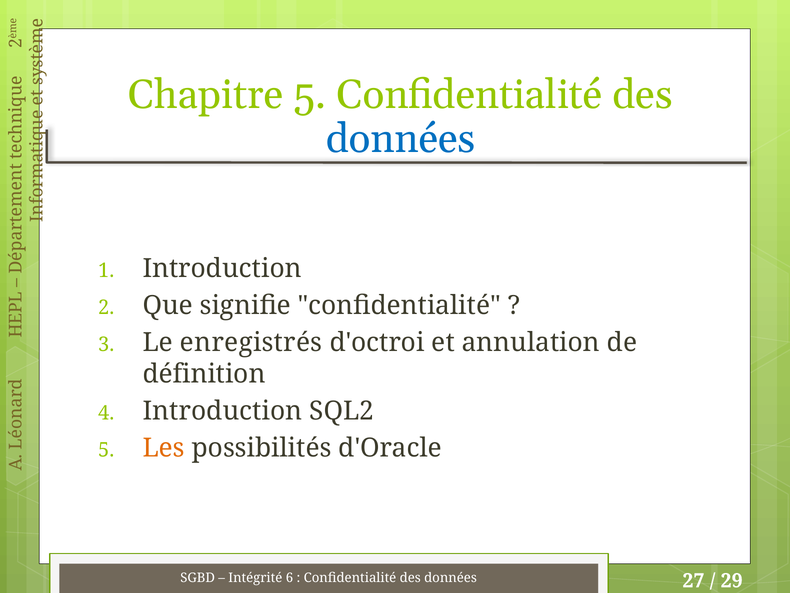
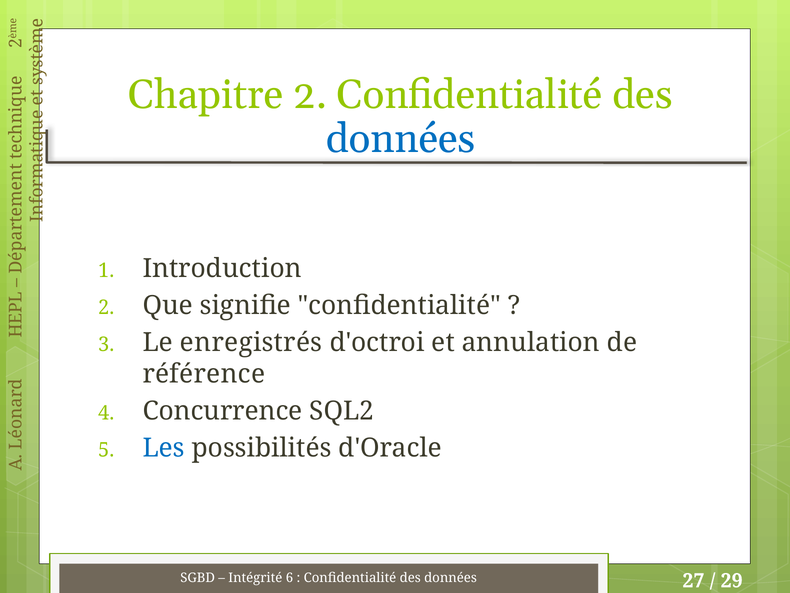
Chapitre 5: 5 -> 2 (310, 95)
définition: définition -> référence (204, 374)
Introduction: Introduction -> Concurrence (223, 411)
Les colour: orange -> blue (164, 447)
